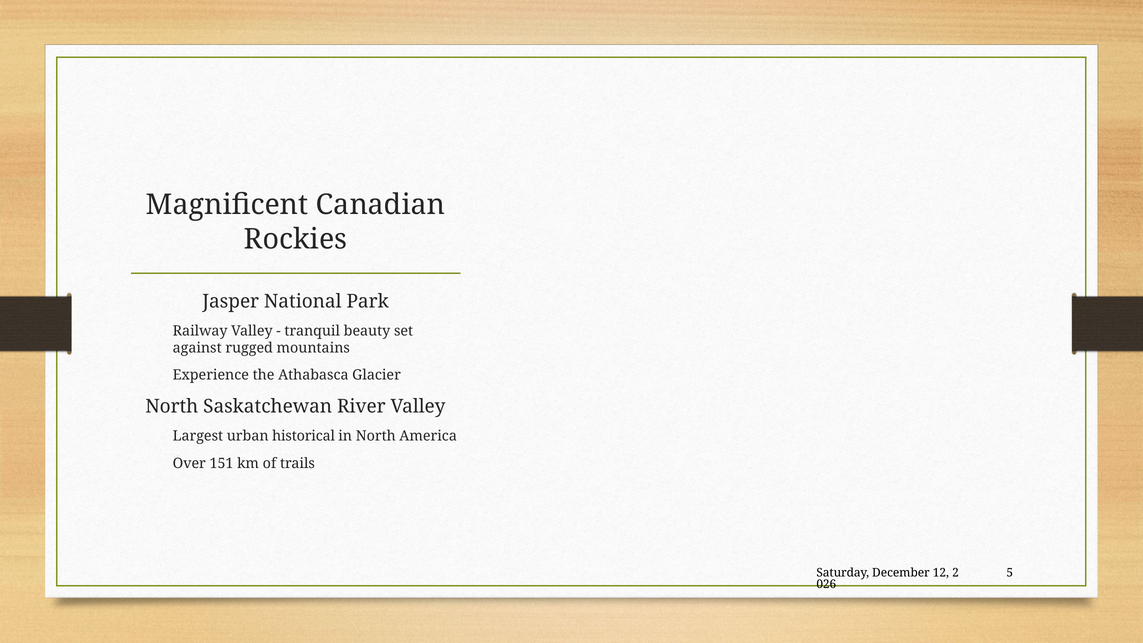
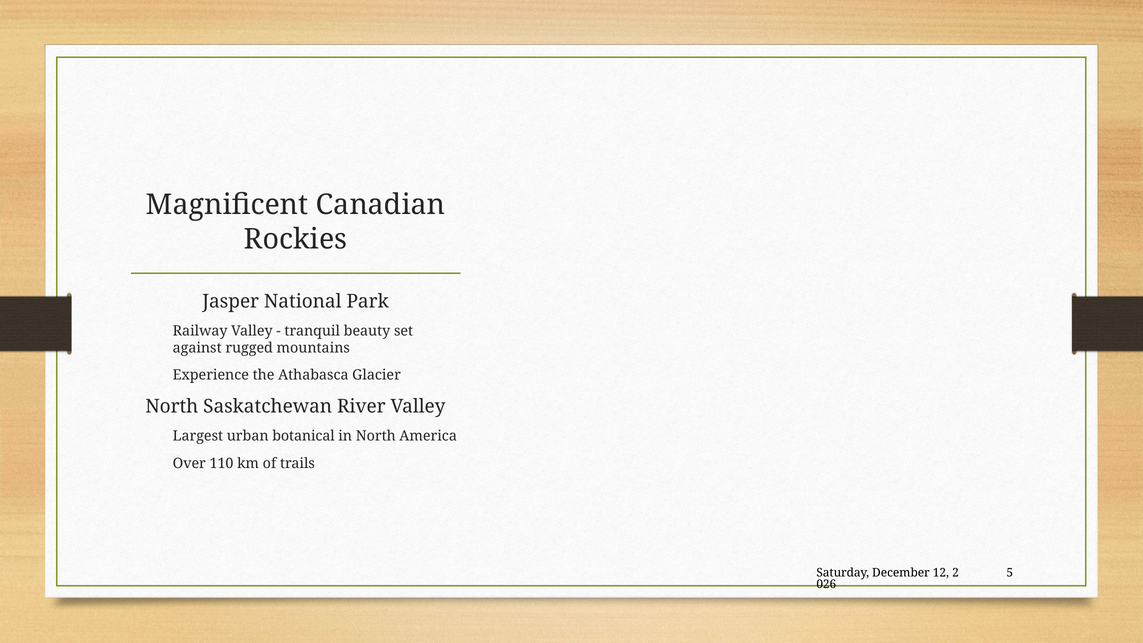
historical: historical -> botanical (304, 436)
151: 151 -> 110 (222, 463)
